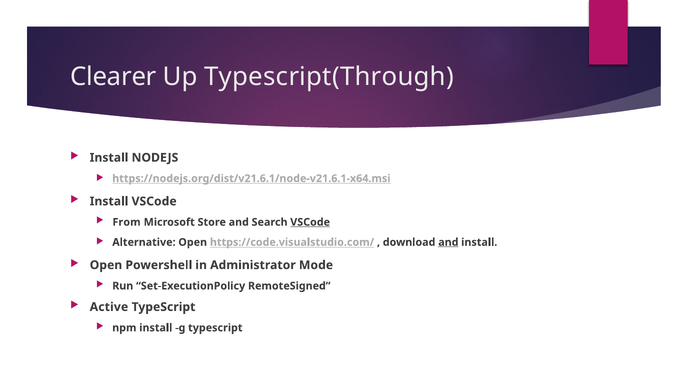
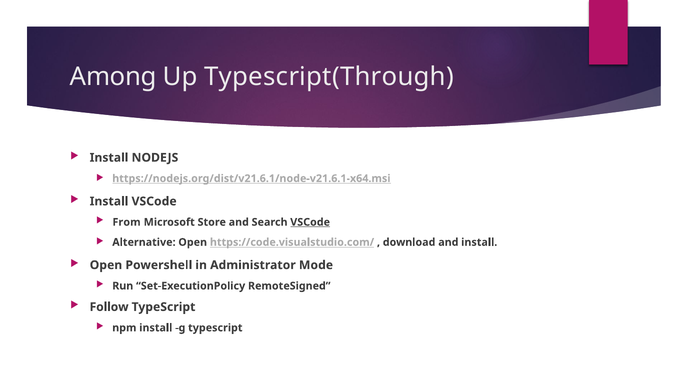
Clearer: Clearer -> Among (113, 77)
and underline: present -> none (448, 242)
Active: Active -> Follow (109, 307)
